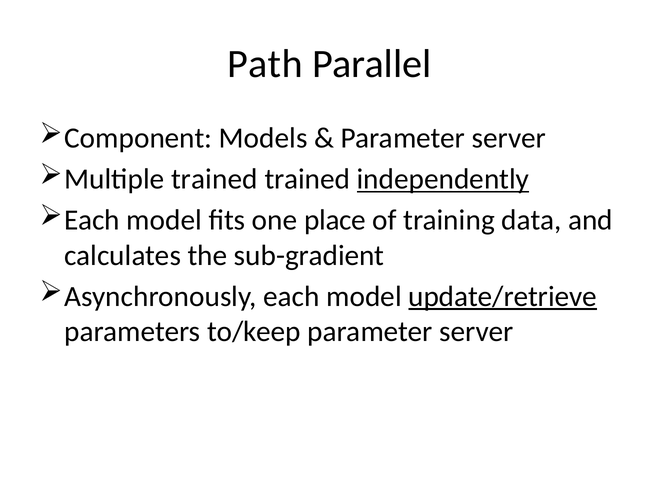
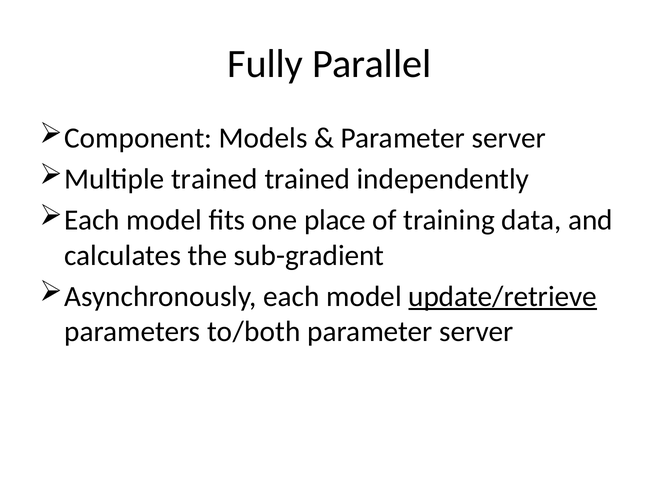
Path: Path -> Fully (265, 64)
independently underline: present -> none (443, 179)
to/keep: to/keep -> to/both (254, 332)
